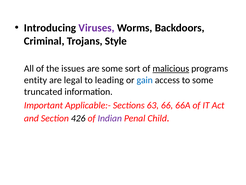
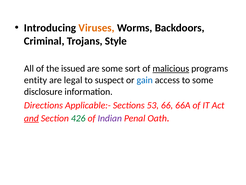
Viruses colour: purple -> orange (97, 28)
issues: issues -> issued (73, 68)
leading: leading -> suspect (109, 80)
truncated: truncated -> disclosure (43, 91)
Important: Important -> Directions (43, 105)
63: 63 -> 53 (153, 105)
and underline: none -> present (31, 118)
426 colour: black -> green (78, 118)
Child: Child -> Oath (157, 118)
